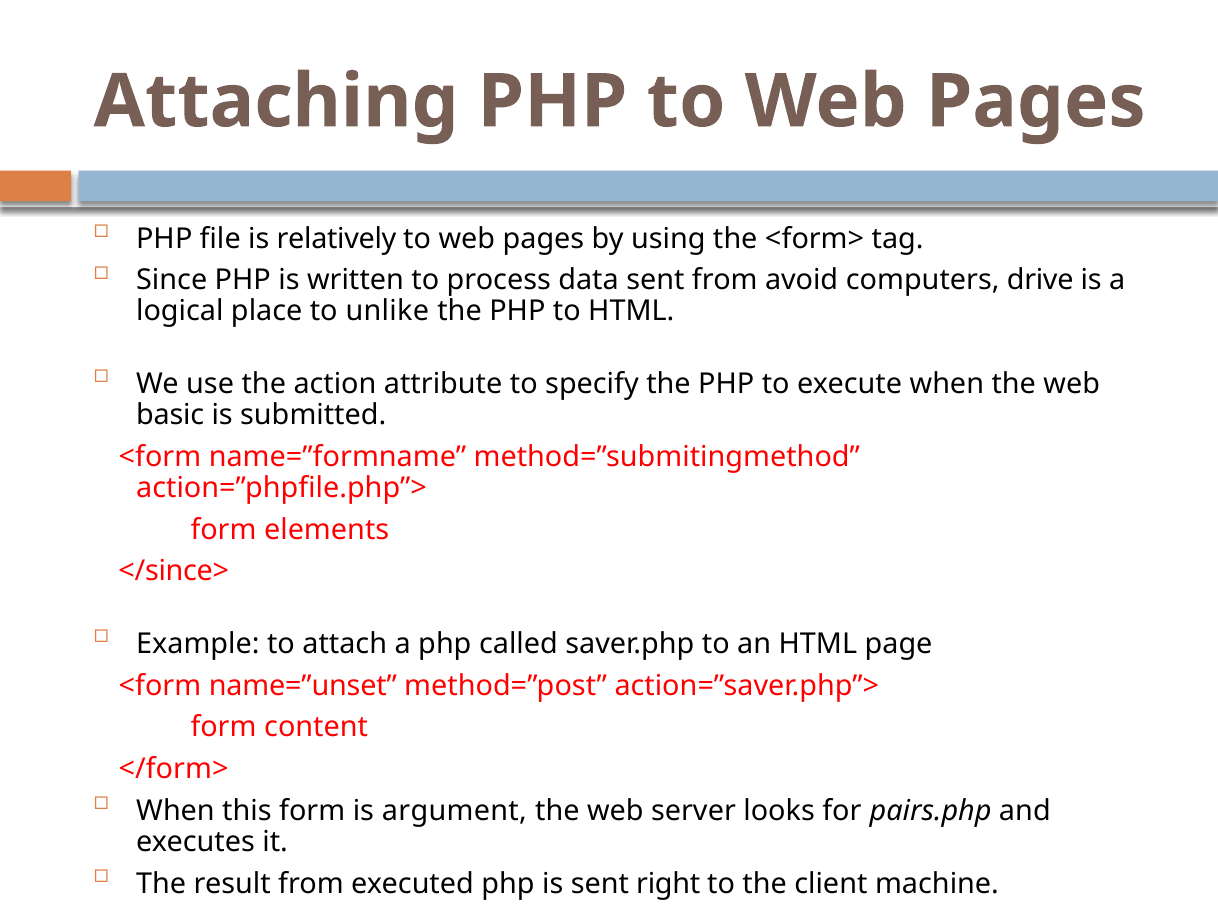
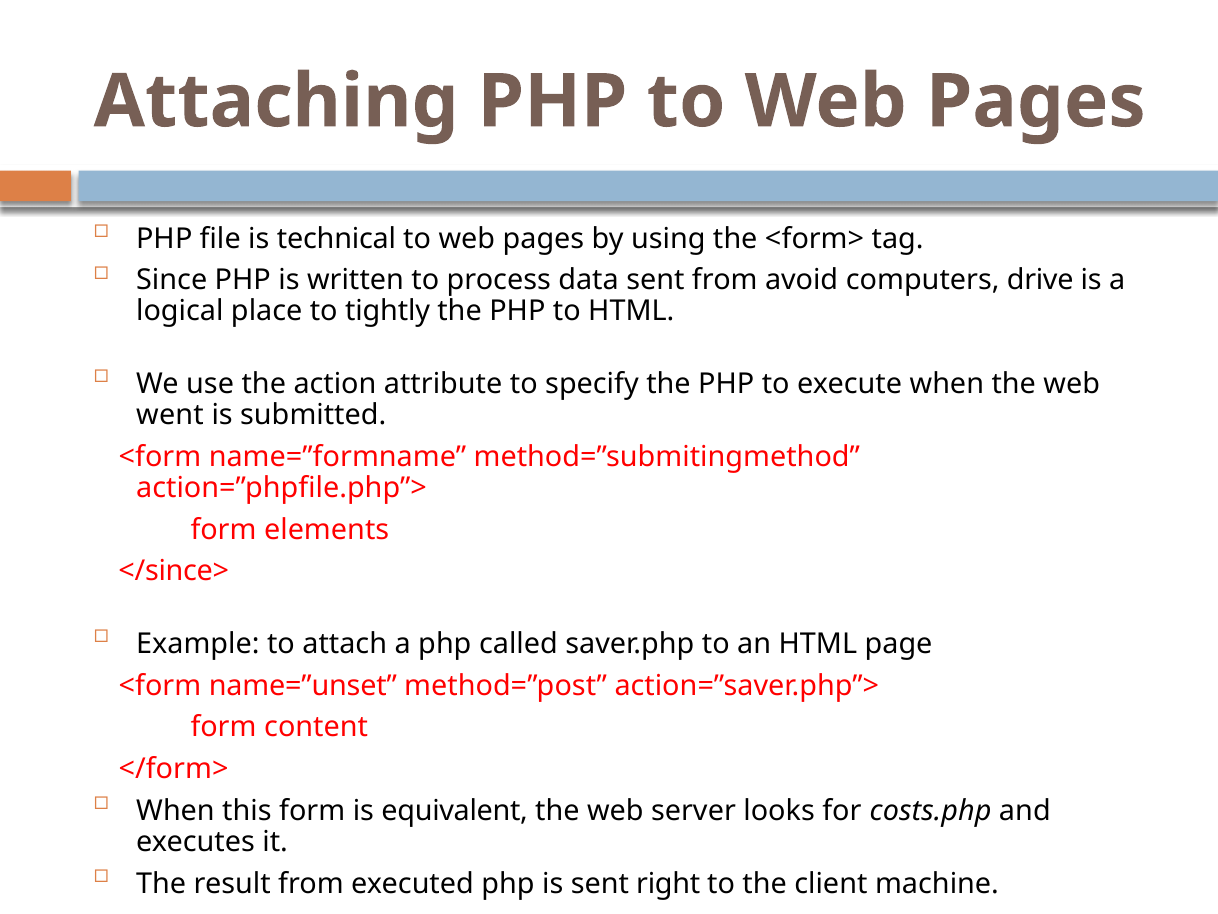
relatively: relatively -> technical (336, 238)
unlike: unlike -> tightly (388, 311)
basic: basic -> went (170, 415)
argument: argument -> equivalent (455, 810)
pairs.php: pairs.php -> costs.php (931, 810)
